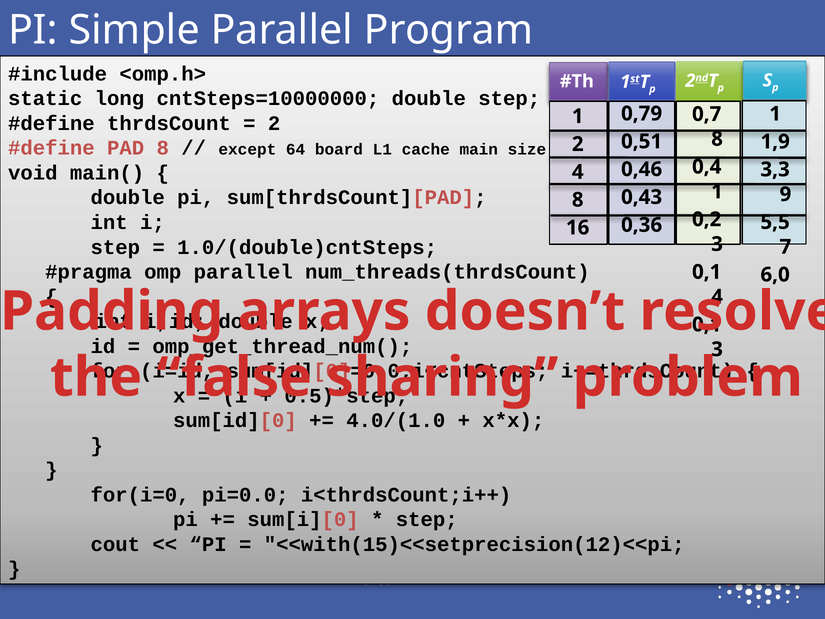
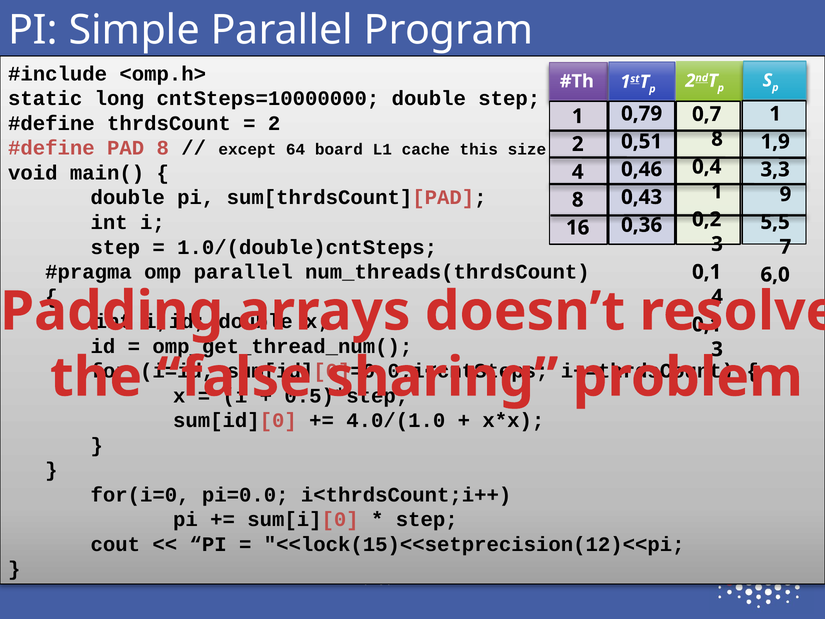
main: main -> this (479, 150)
<<with(15)<<setprecision(12)<<pi: <<with(15)<<setprecision(12)<<pi -> <<lock(15)<<setprecision(12)<<pi (474, 544)
